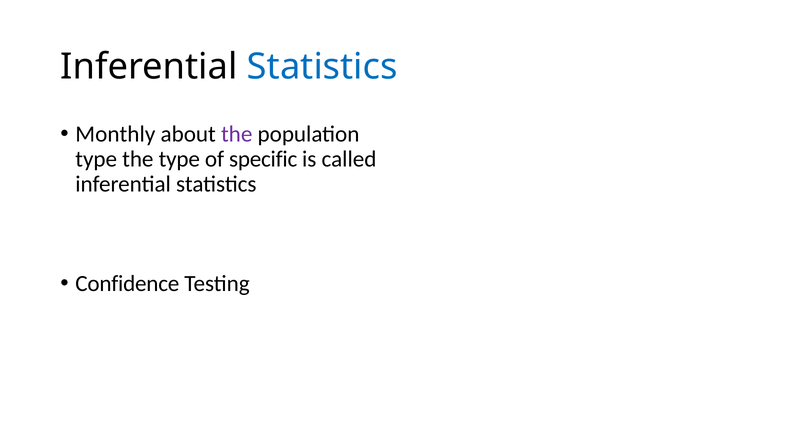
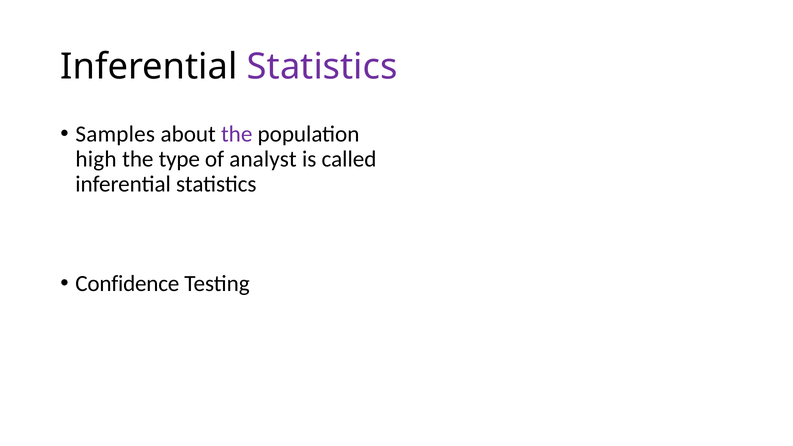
Statistics colour: blue -> purple (322, 67)
Monthly: Monthly -> Samples (115, 134)
type: type -> high (96, 159)
specific: specific -> analyst (263, 159)
